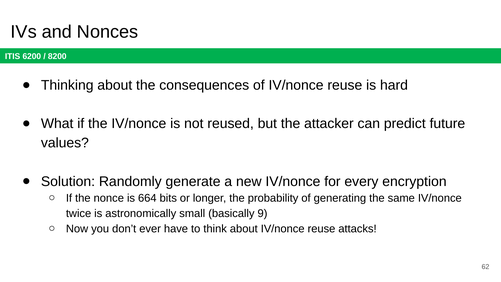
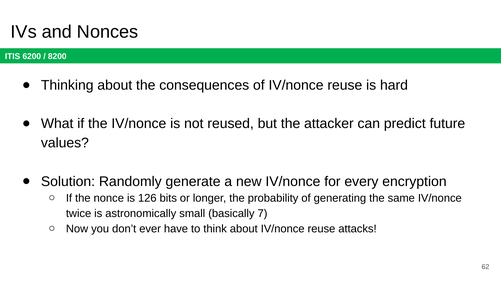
664: 664 -> 126 (147, 198)
9: 9 -> 7 (262, 213)
